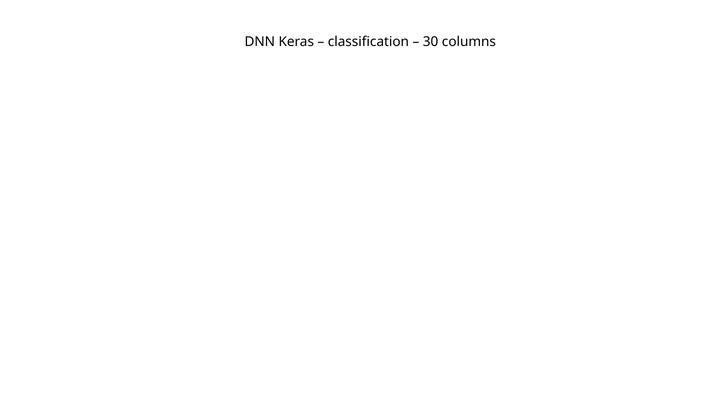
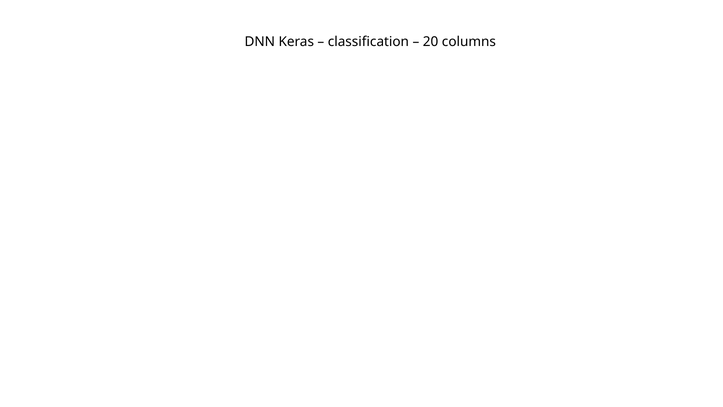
30: 30 -> 20 (431, 42)
